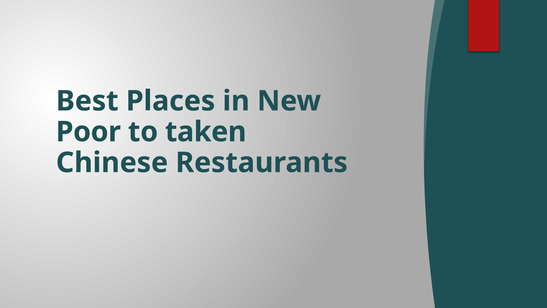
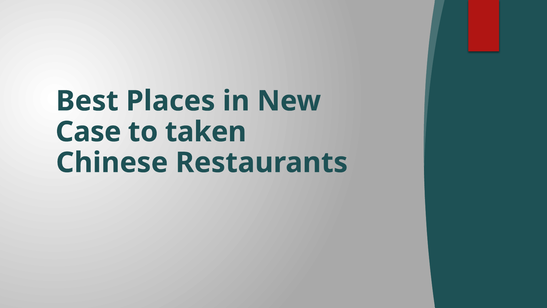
Poor: Poor -> Case (88, 132)
